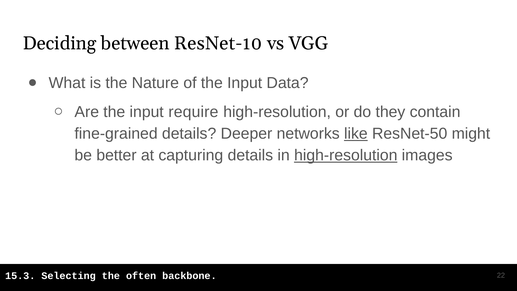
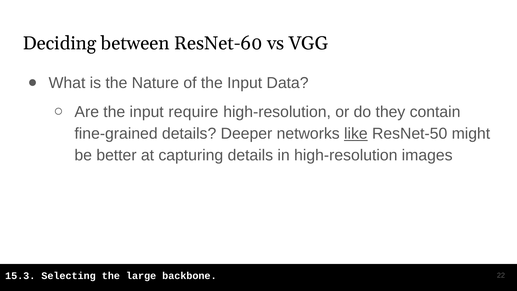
ResNet-10: ResNet-10 -> ResNet-60 (218, 43)
high-resolution underline: present -> none (346, 155)
often: often -> large (141, 276)
